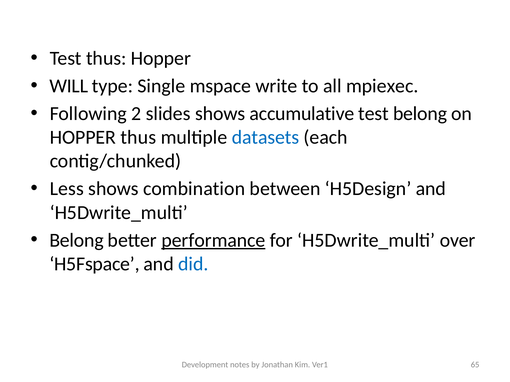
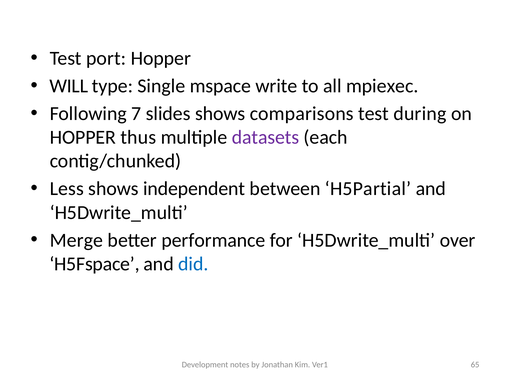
Test thus: thus -> port (106, 58)
2: 2 -> 7 (136, 114)
accumulative: accumulative -> comparisons (302, 114)
test belong: belong -> during (420, 114)
datasets colour: blue -> purple (265, 138)
combination: combination -> independent (194, 189)
H5Design: H5Design -> H5Partial (368, 189)
Belong: Belong -> Merge (76, 240)
performance underline: present -> none (213, 240)
